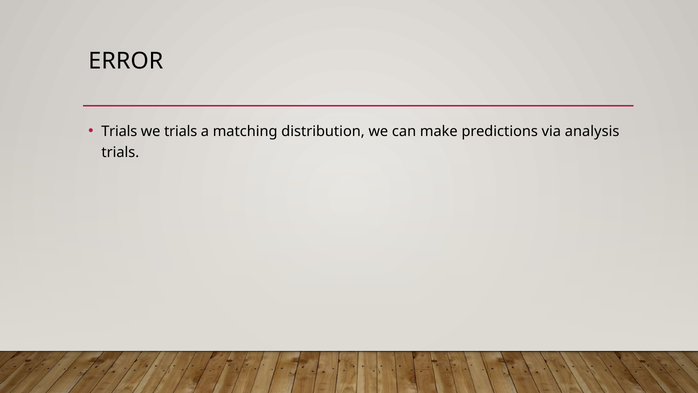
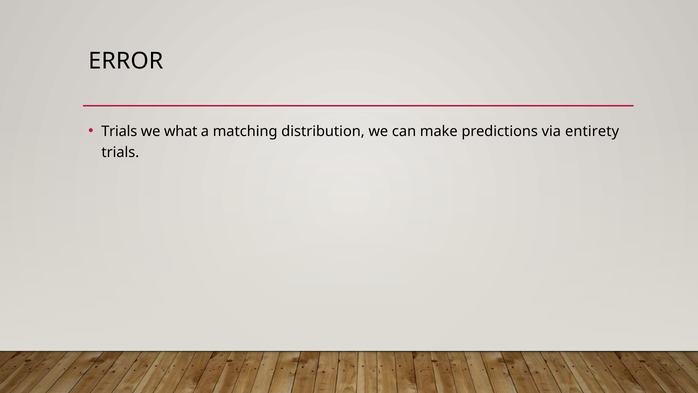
we trials: trials -> what (181, 131)
analysis: analysis -> entirety (592, 131)
